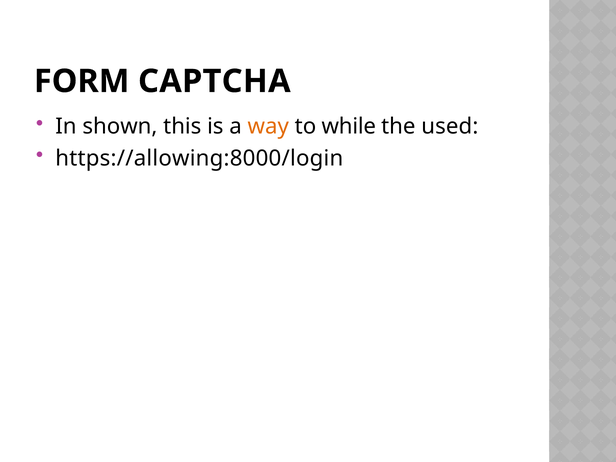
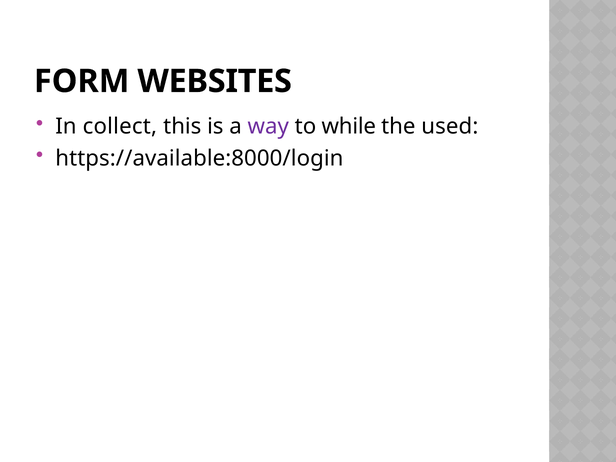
CAPTCHA: CAPTCHA -> WEBSITES (215, 81)
shown: shown -> collect (120, 126)
way colour: orange -> purple (268, 126)
https://allowing:8000/login: https://allowing:8000/login -> https://available:8000/login (199, 158)
